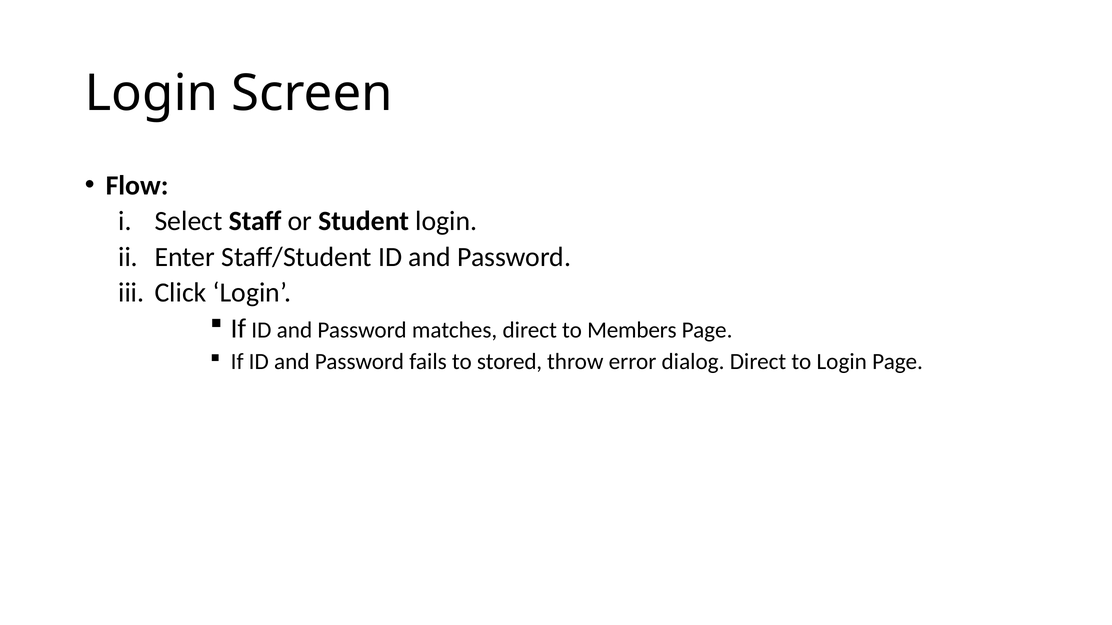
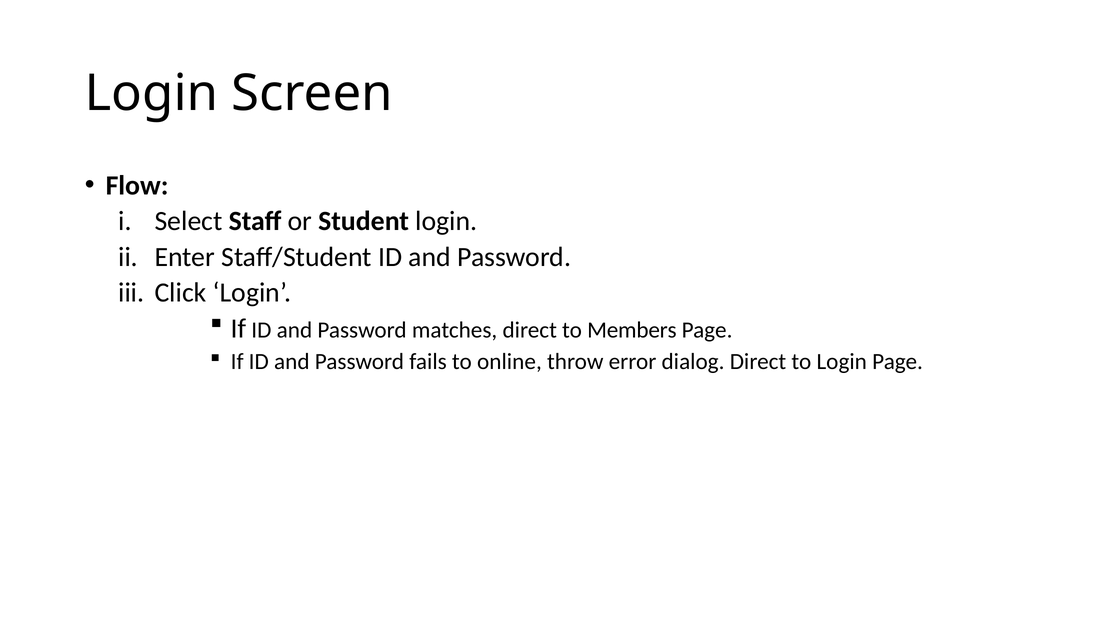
stored: stored -> online (509, 362)
